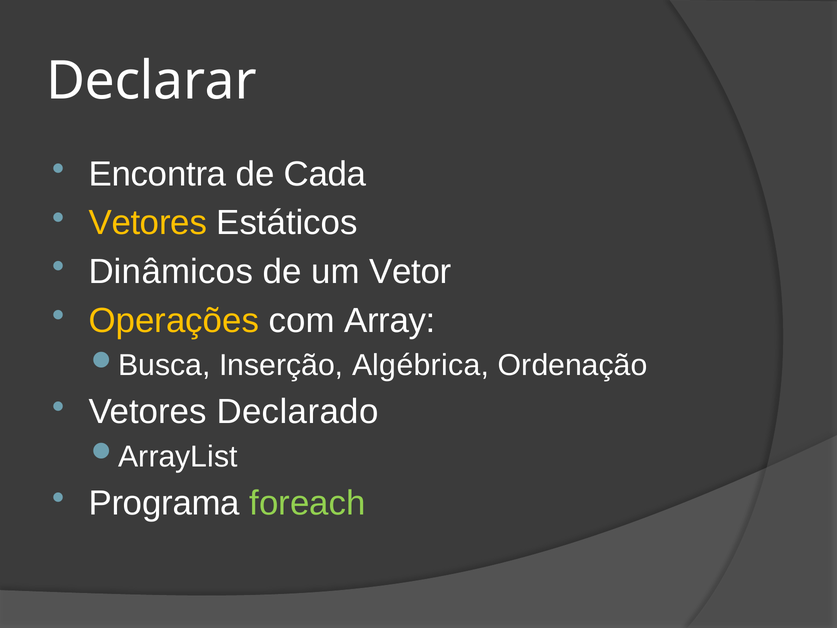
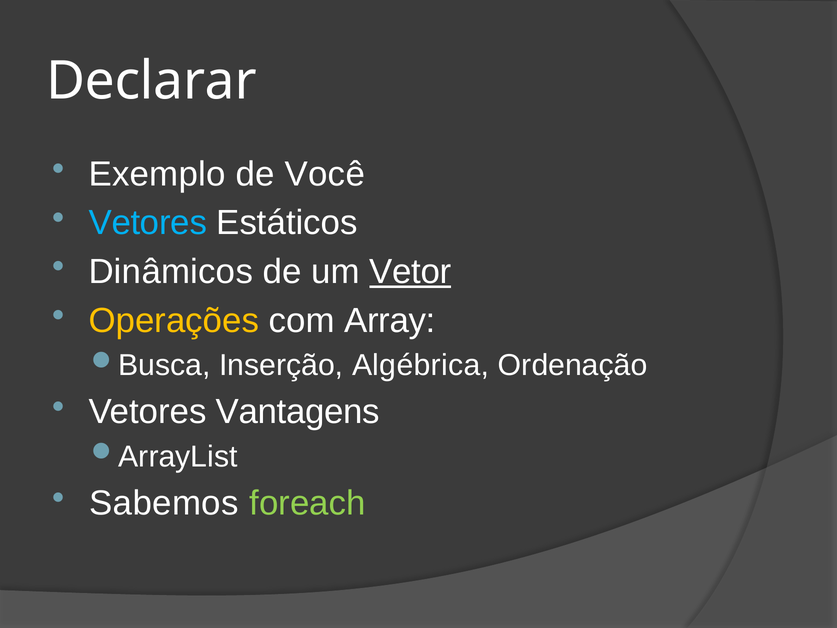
Encontra: Encontra -> Exemplo (157, 174)
Cada: Cada -> Você (325, 174)
Vetores colour: yellow -> light blue (148, 223)
Vetor underline: none -> present (410, 272)
Declarado: Declarado -> Vantagens (298, 412)
Programa: Programa -> Sabemos (164, 503)
